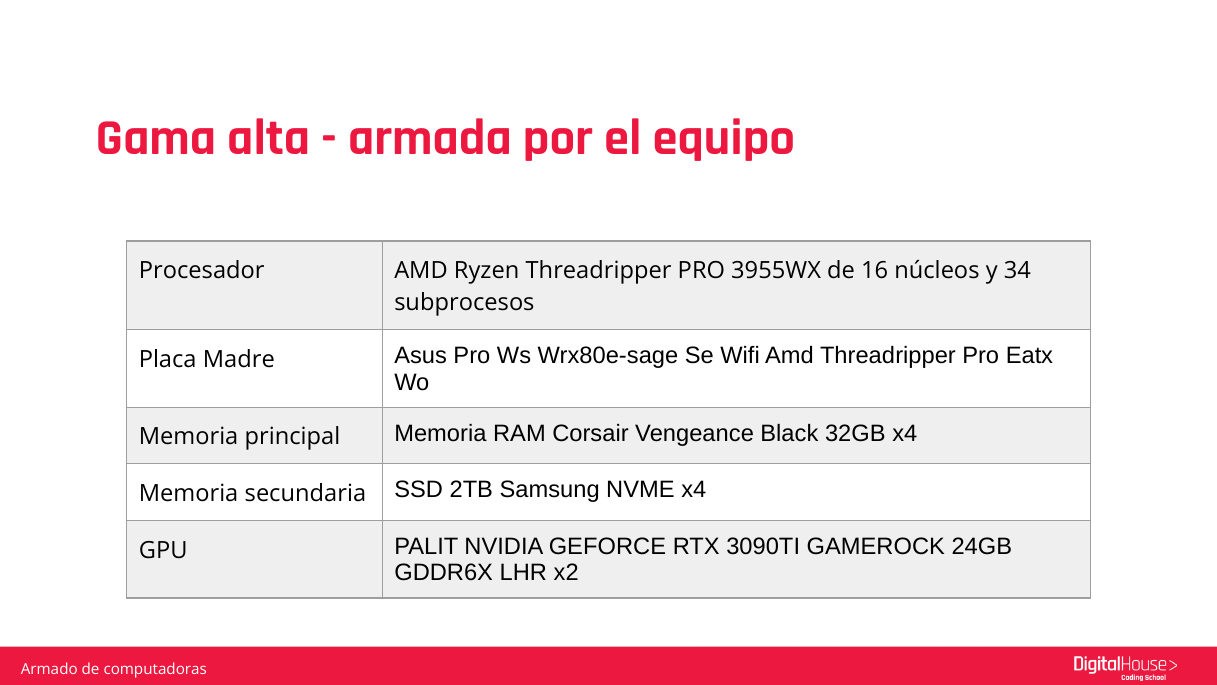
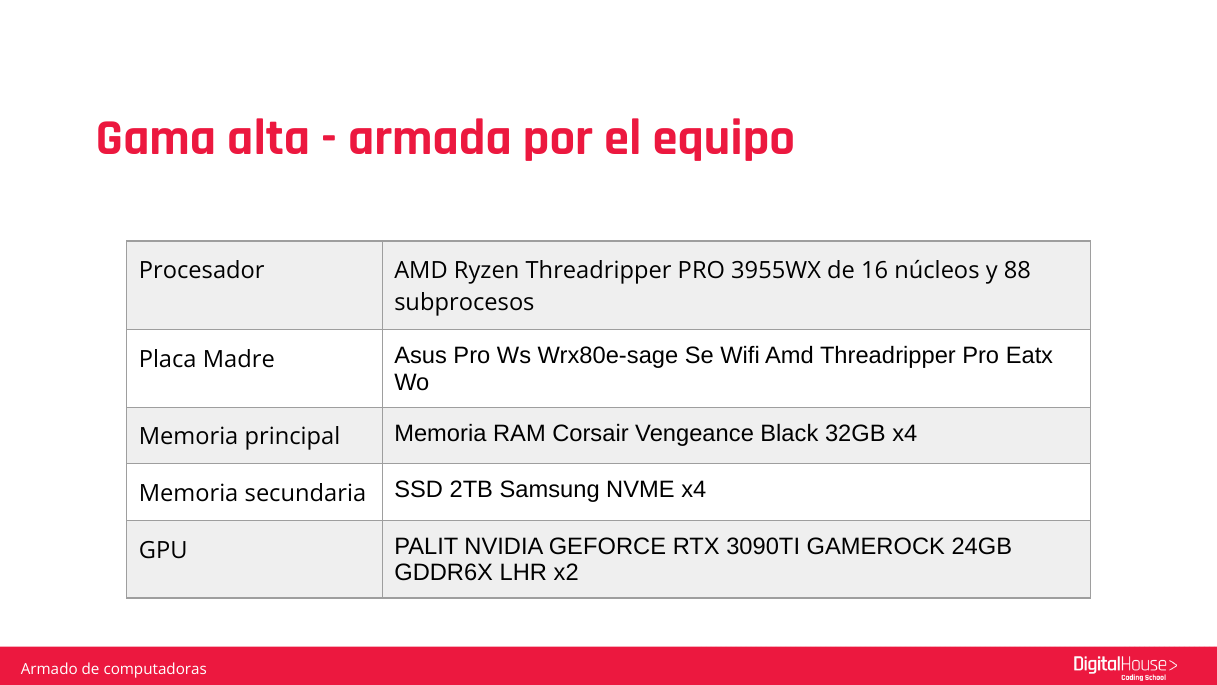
34: 34 -> 88 (1017, 271)
